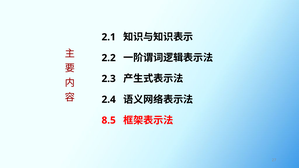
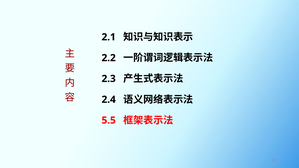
8.5: 8.5 -> 5.5 (109, 120)
